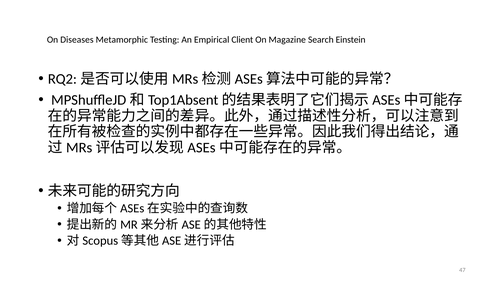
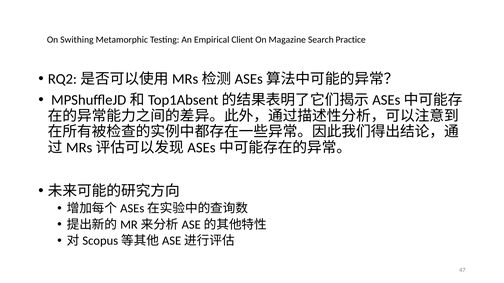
Diseases: Diseases -> Swithing (77, 40)
Einstein: Einstein -> Practice (351, 40)
